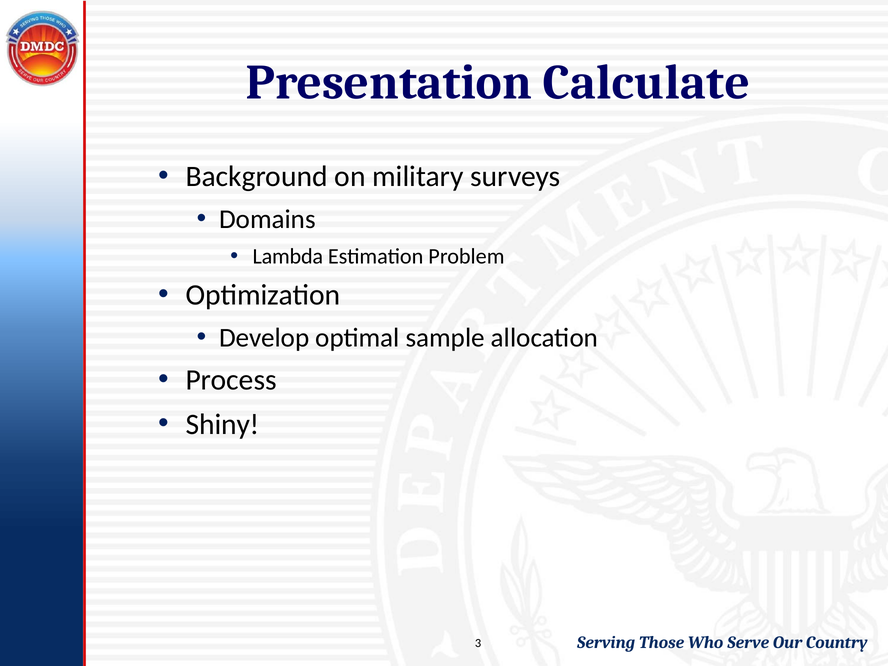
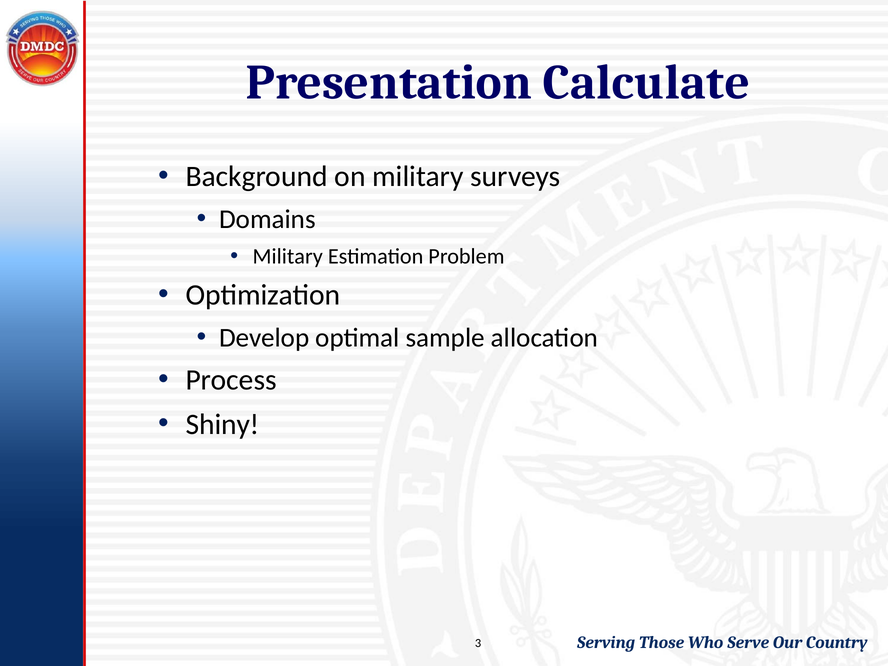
Lambda: Lambda -> Military (288, 257)
